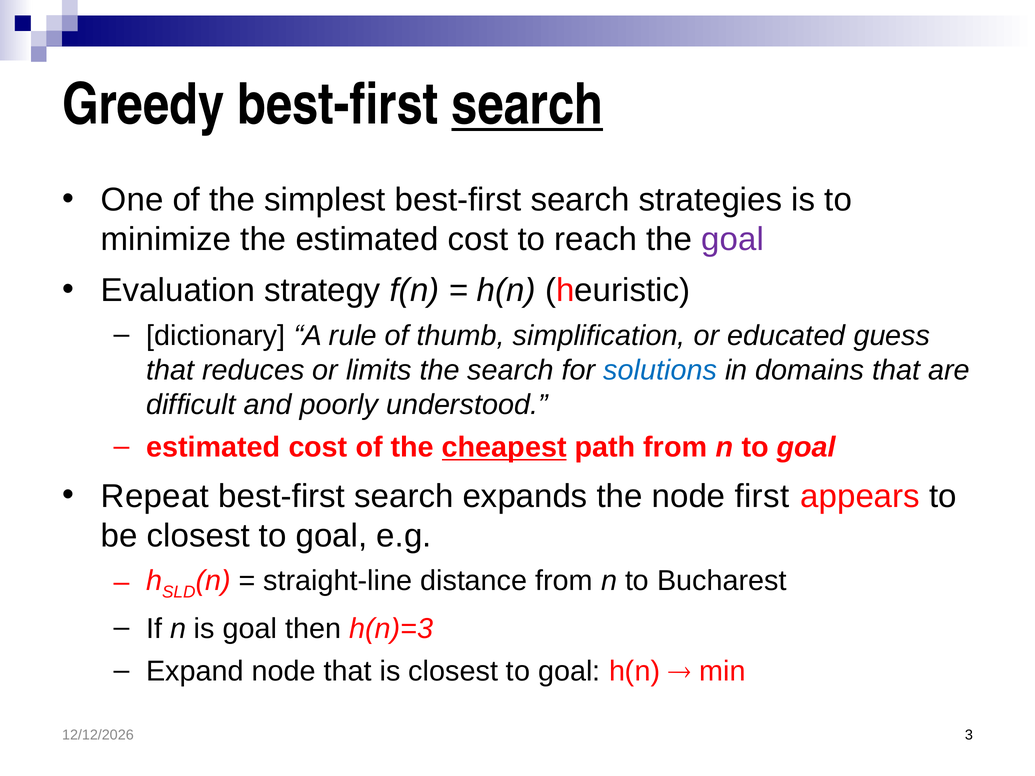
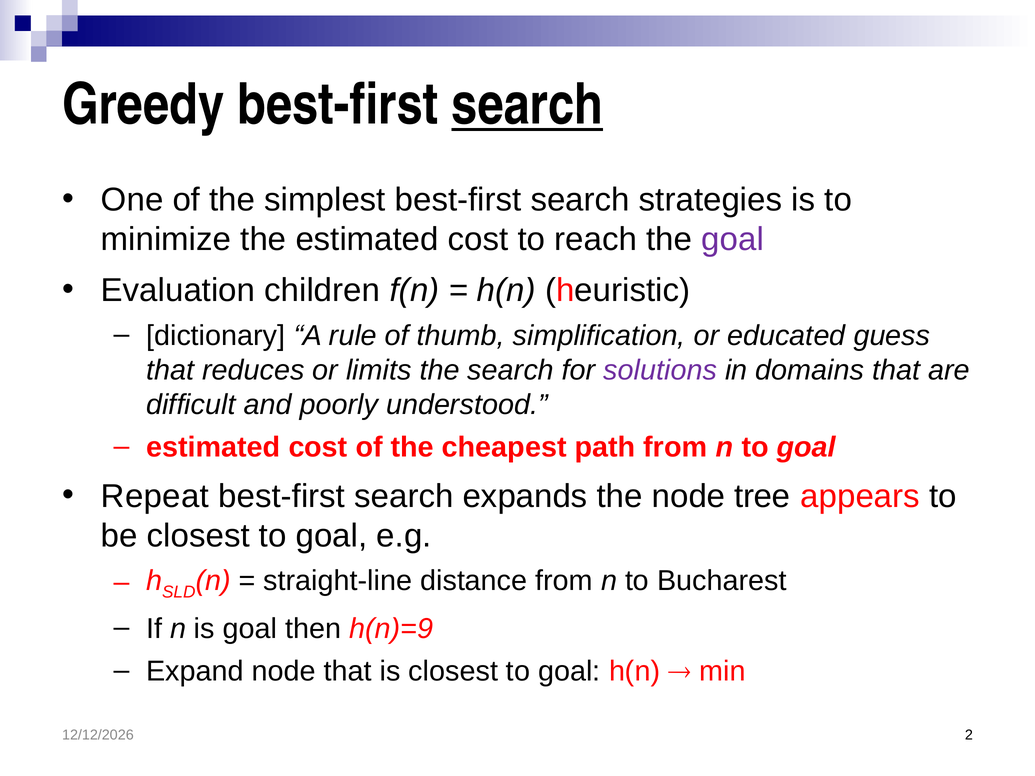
strategy: strategy -> children (322, 291)
solutions colour: blue -> purple (660, 370)
cheapest underline: present -> none (504, 447)
first: first -> tree (762, 496)
h(n)=3: h(n)=3 -> h(n)=9 (391, 629)
3: 3 -> 2 (969, 735)
